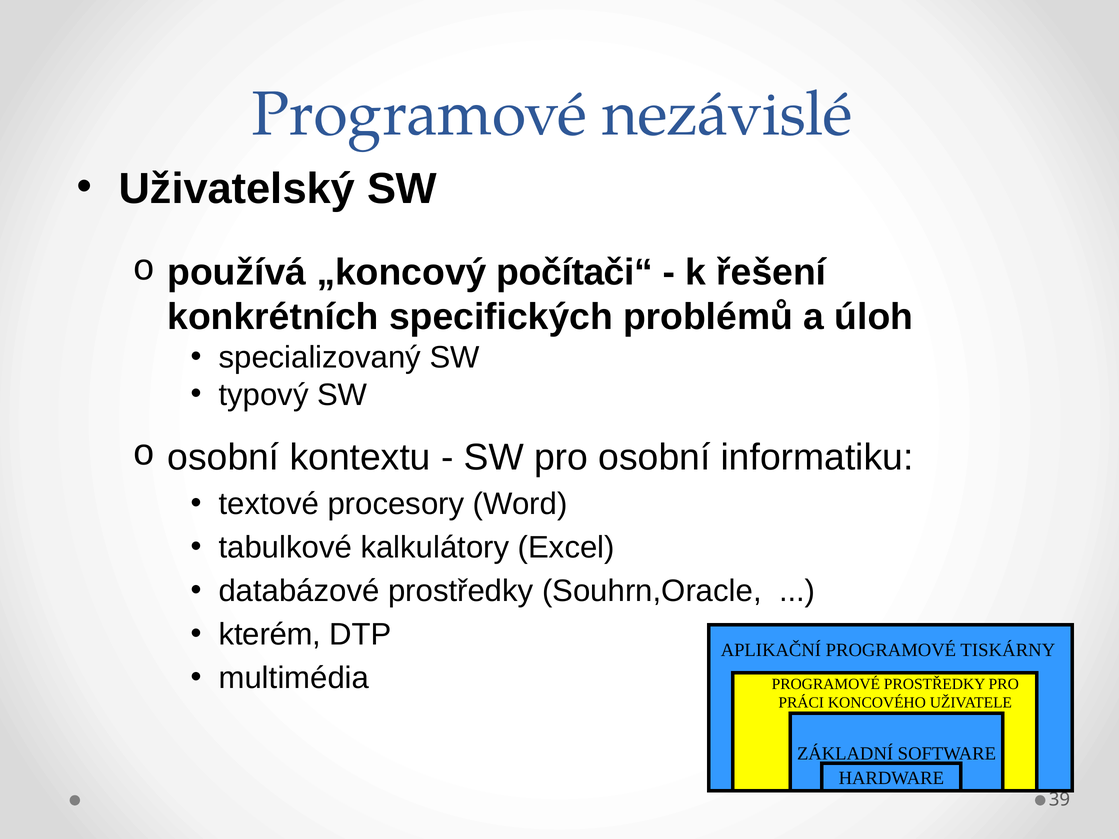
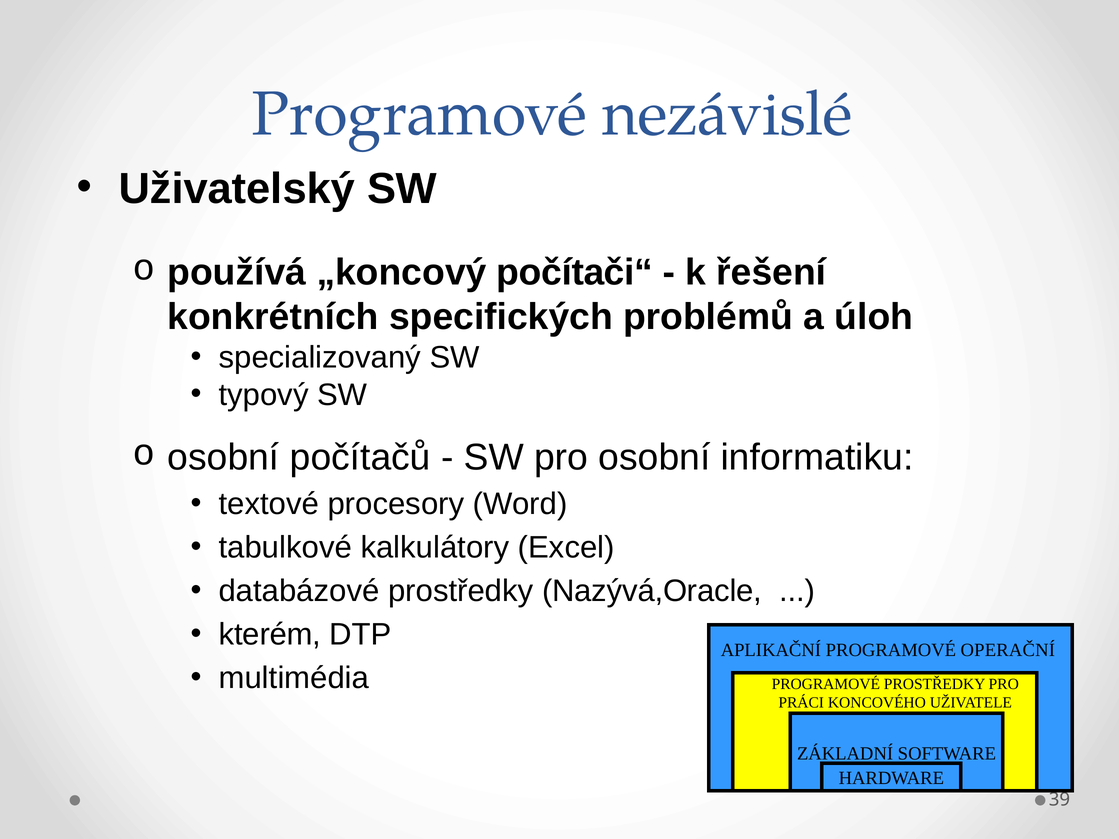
kontextu: kontextu -> počítačů (360, 458)
Souhrn,Oracle: Souhrn,Oracle -> Nazývá,Oracle (652, 591)
TISKÁRNY: TISKÁRNY -> OPERAČNÍ (1008, 650)
